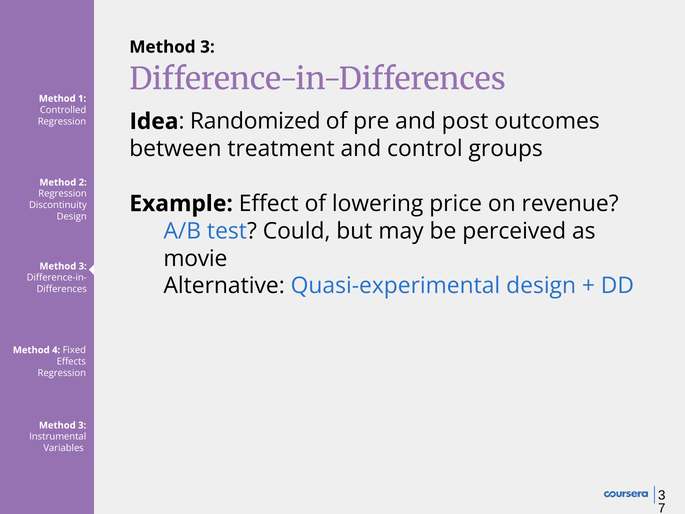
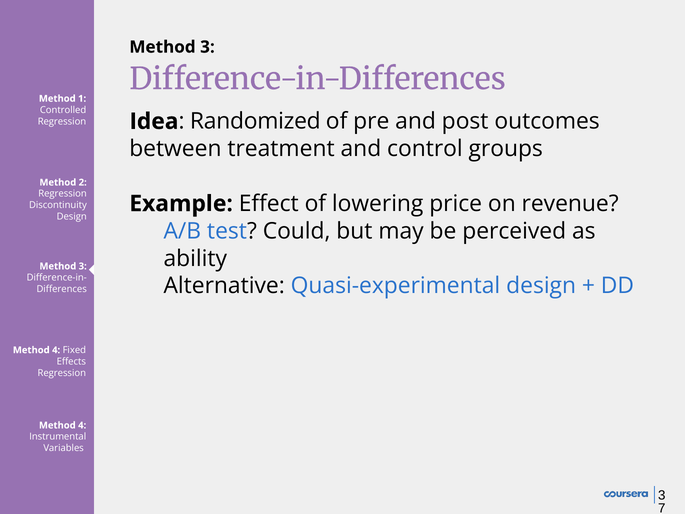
movie: movie -> ability (195, 258)
3: 3 -> 4 (82, 425)
